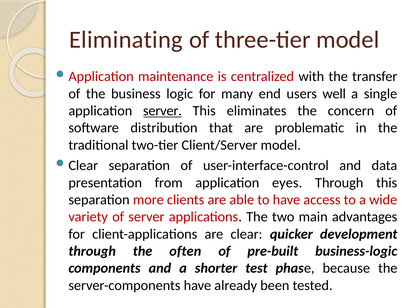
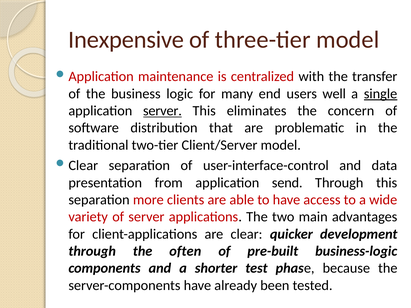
Eliminating: Eliminating -> Inexpensive (126, 40)
single underline: none -> present (381, 94)
eyes: eyes -> send (287, 183)
